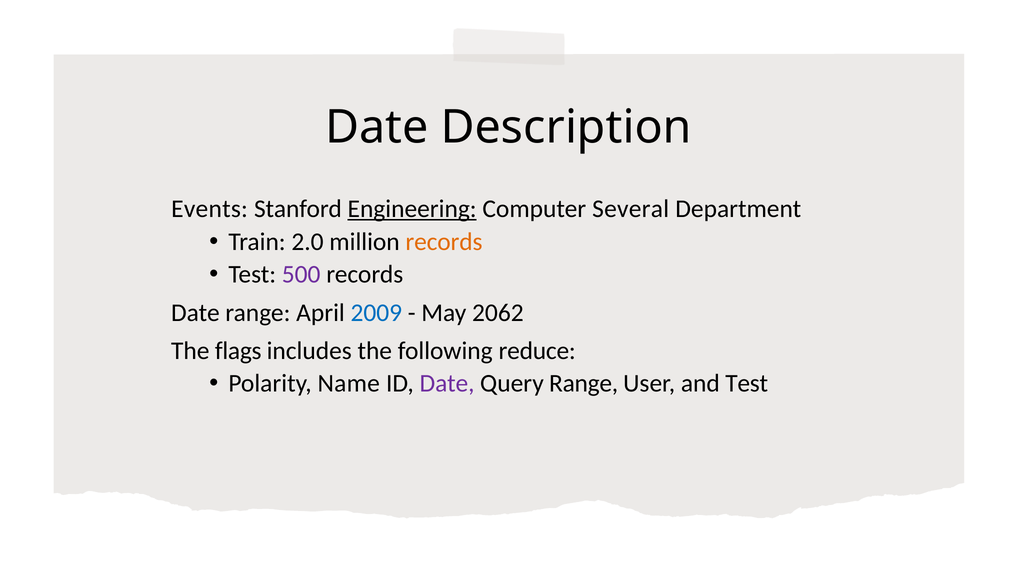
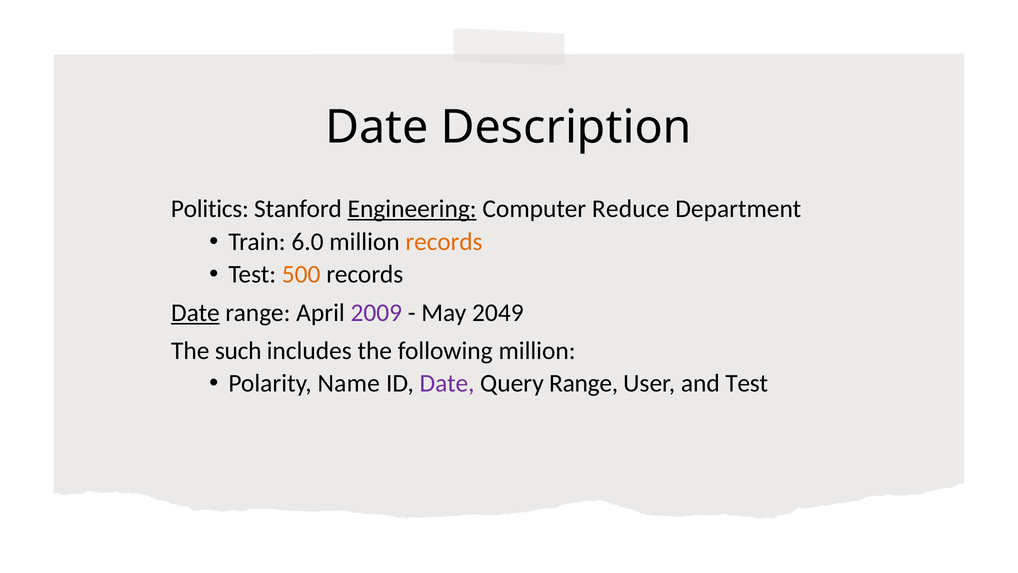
Events: Events -> Politics (210, 209)
Several: Several -> Reduce (631, 209)
2.0: 2.0 -> 6.0 (308, 242)
500 colour: purple -> orange (301, 274)
Date underline: none -> present (195, 312)
2009 colour: blue -> purple (376, 312)
2062: 2062 -> 2049 (498, 312)
flags: flags -> such (238, 351)
following reduce: reduce -> million (537, 351)
